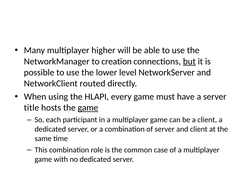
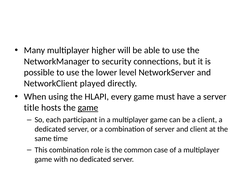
creation: creation -> security (116, 61)
but underline: present -> none (189, 61)
routed: routed -> played (93, 83)
